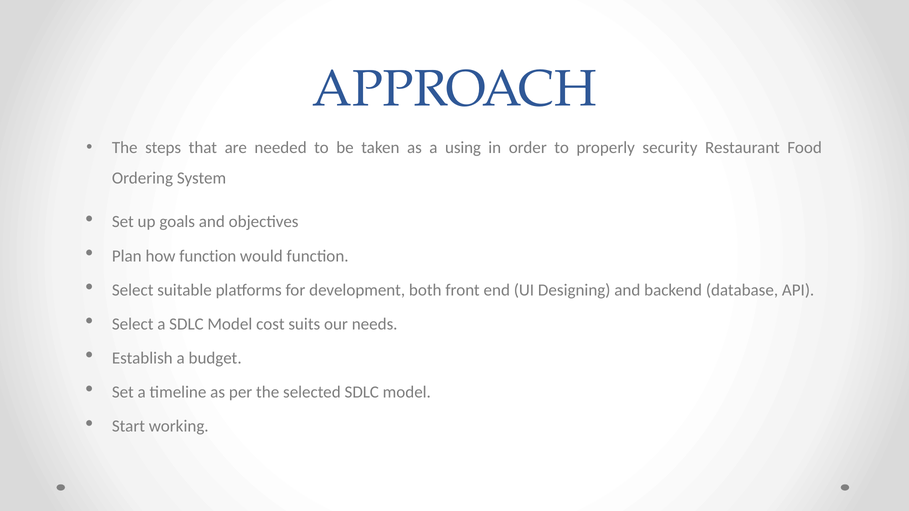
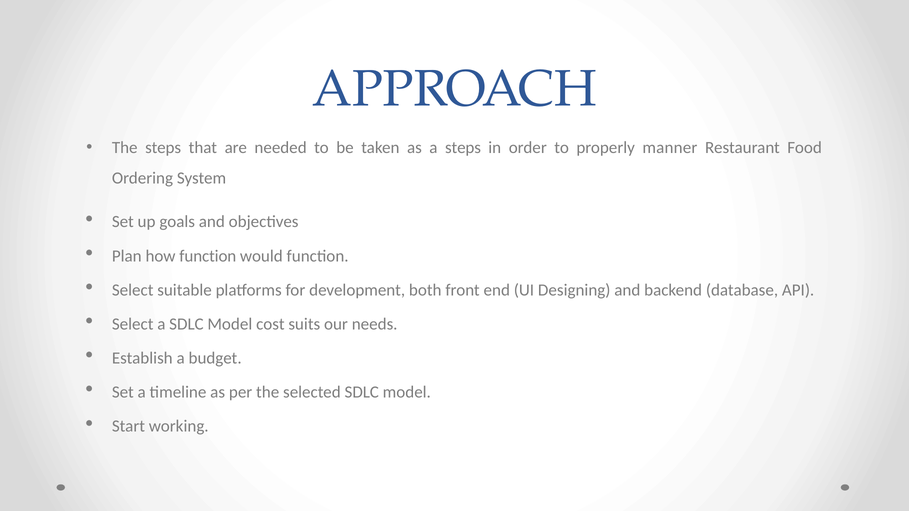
a using: using -> steps (463, 148)
security: security -> manner (670, 148)
